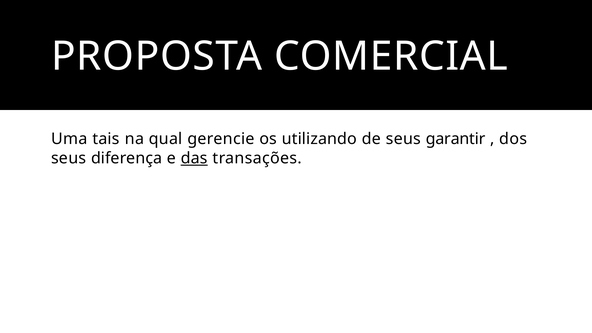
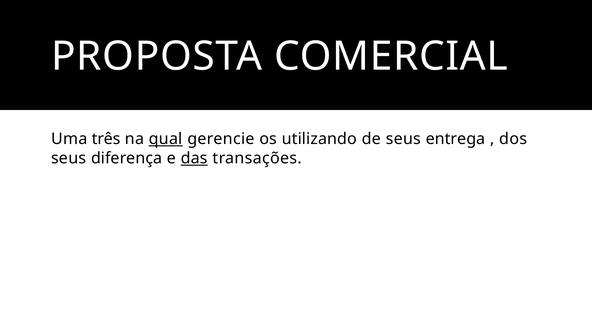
tais: tais -> três (106, 139)
qual underline: none -> present (166, 139)
garantir: garantir -> entrega (456, 139)
